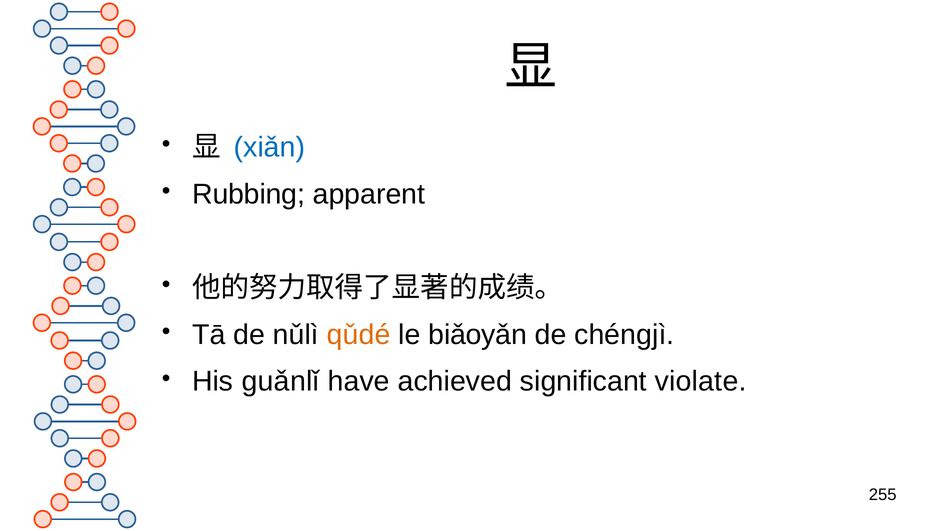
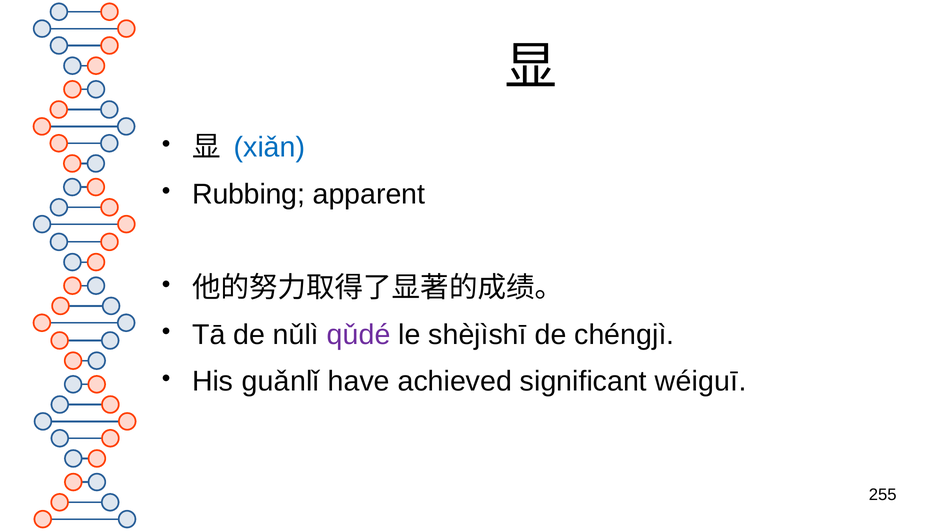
qǔdé colour: orange -> purple (359, 335)
biǎoyǎn: biǎoyǎn -> shèjìshī (478, 335)
violate: violate -> wéiguī (701, 382)
